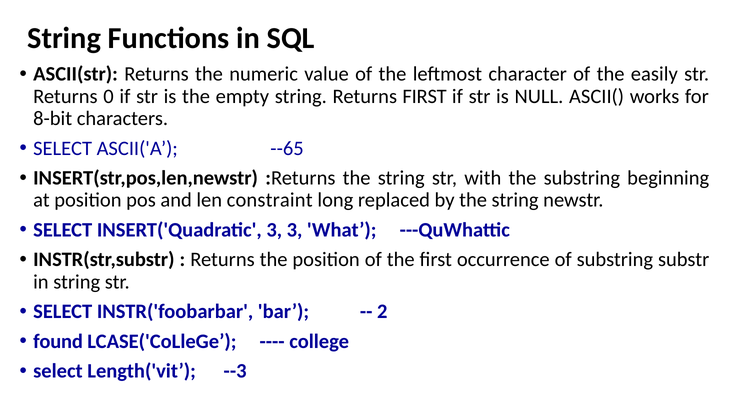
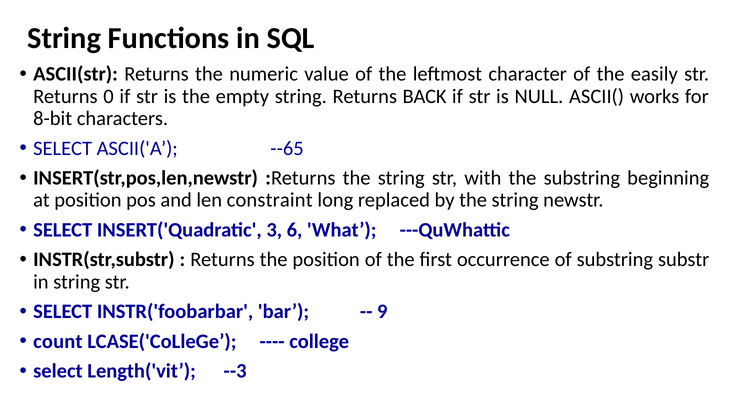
Returns FIRST: FIRST -> BACK (425, 96)
3 3: 3 -> 6 (295, 230)
2: 2 -> 9 (382, 312)
found: found -> count (58, 341)
